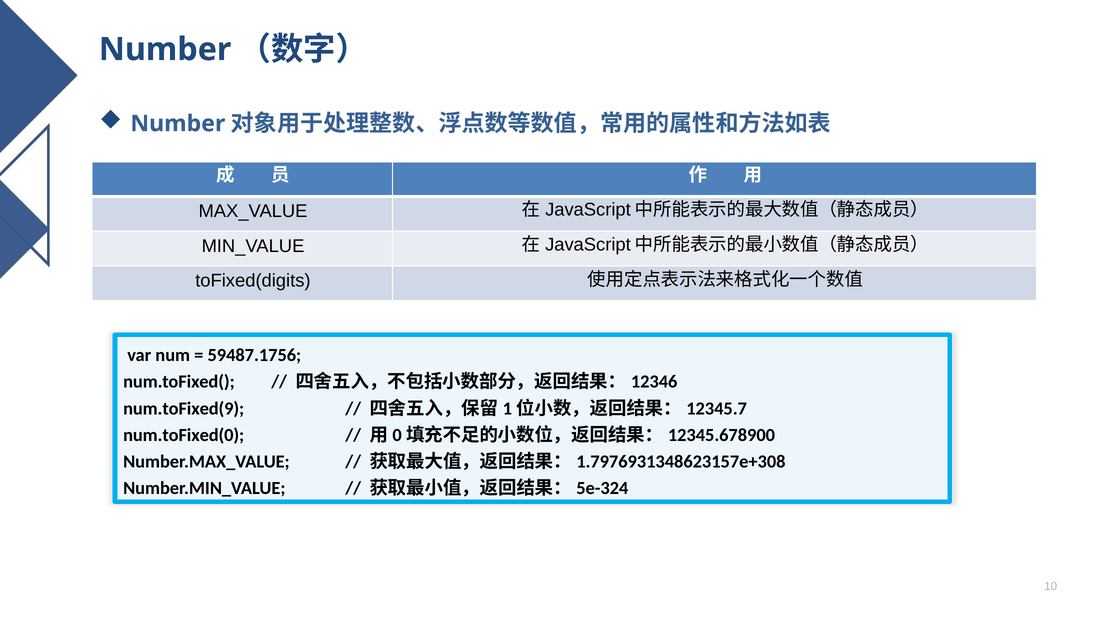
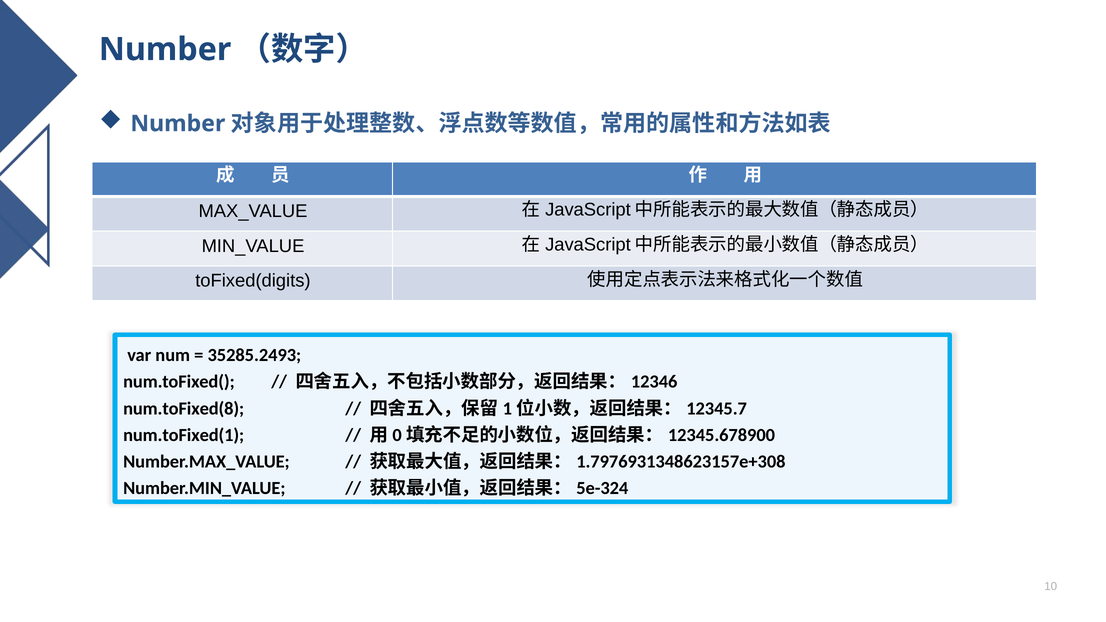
59487.1756: 59487.1756 -> 35285.2493 (254, 355)
num.toFixed(9: num.toFixed(9 -> num.toFixed(8 (184, 409)
num.toFixed(0: num.toFixed(0 -> num.toFixed(1 (184, 435)
